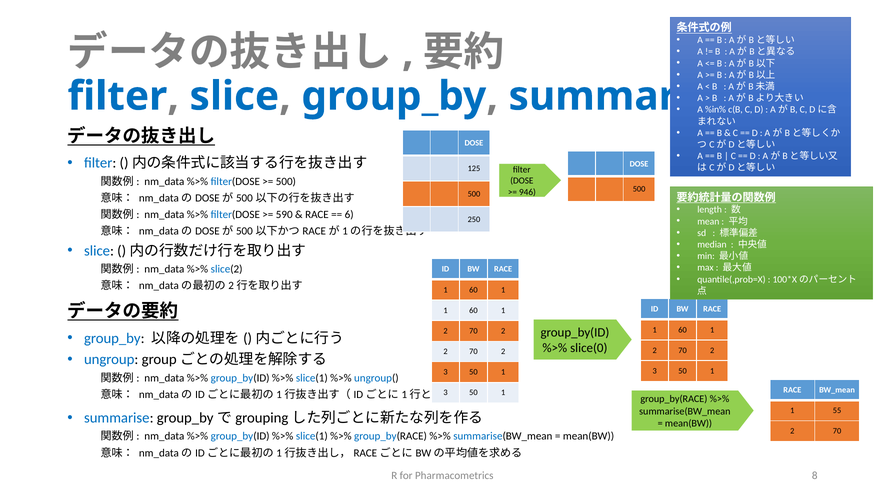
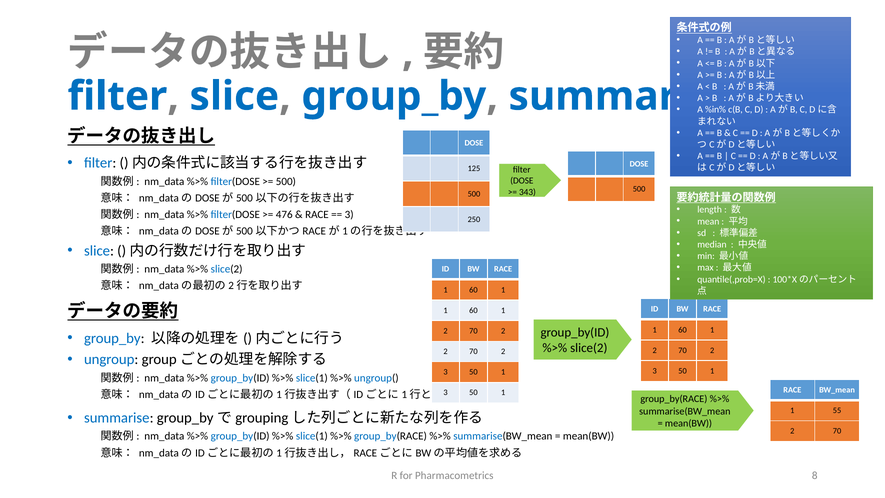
946: 946 -> 343 (527, 192)
590: 590 -> 476 (284, 215)
6: 6 -> 3 (349, 215)
slice(0: slice(0 -> slice(2 (589, 348)
